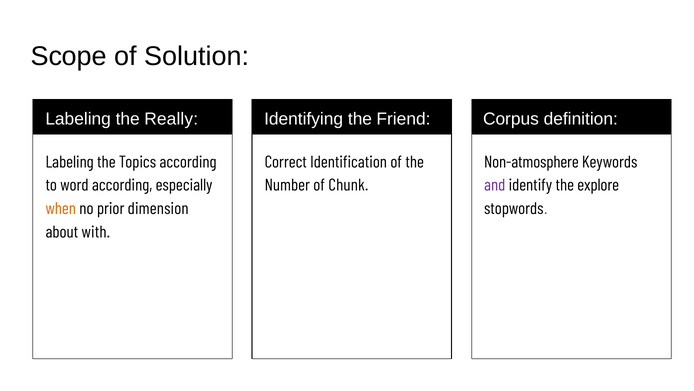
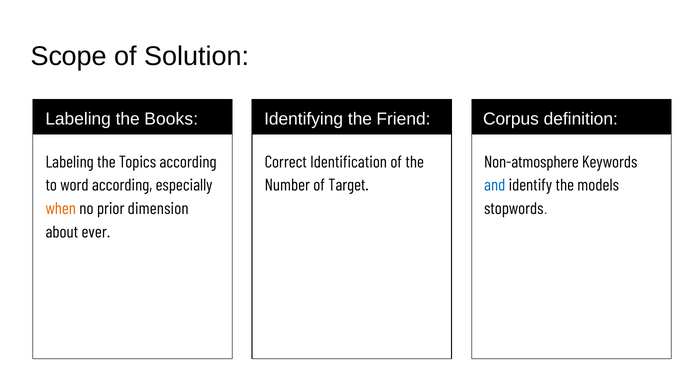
Really: Really -> Books (171, 119)
Chunk: Chunk -> Target (348, 185)
and colour: purple -> blue (495, 185)
explore: explore -> models (598, 185)
with: with -> ever (96, 232)
